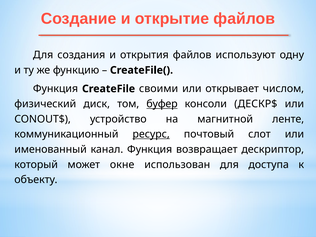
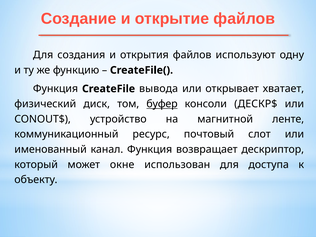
своими: своими -> вывода (159, 89)
числом: числом -> хватает (283, 89)
ресурс underline: present -> none (151, 134)
